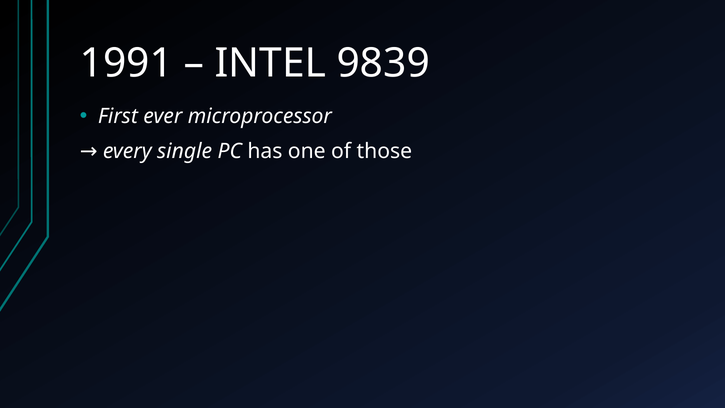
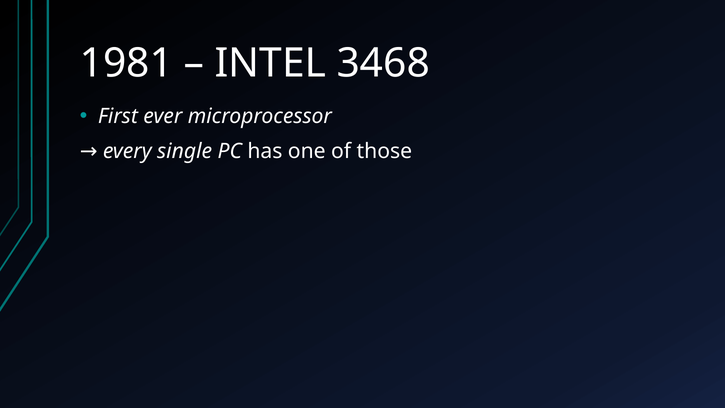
1991: 1991 -> 1981 (126, 63)
9839: 9839 -> 3468 (383, 63)
